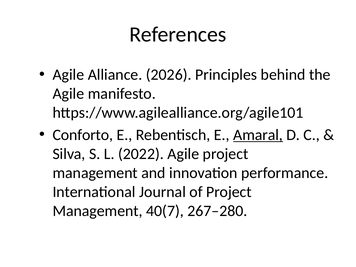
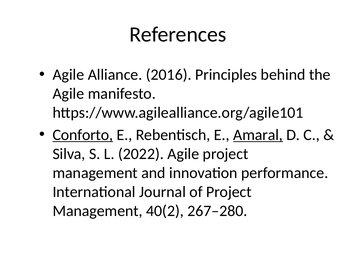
2026: 2026 -> 2016 (169, 75)
Conforto underline: none -> present (83, 135)
40(7: 40(7 -> 40(2 (165, 211)
